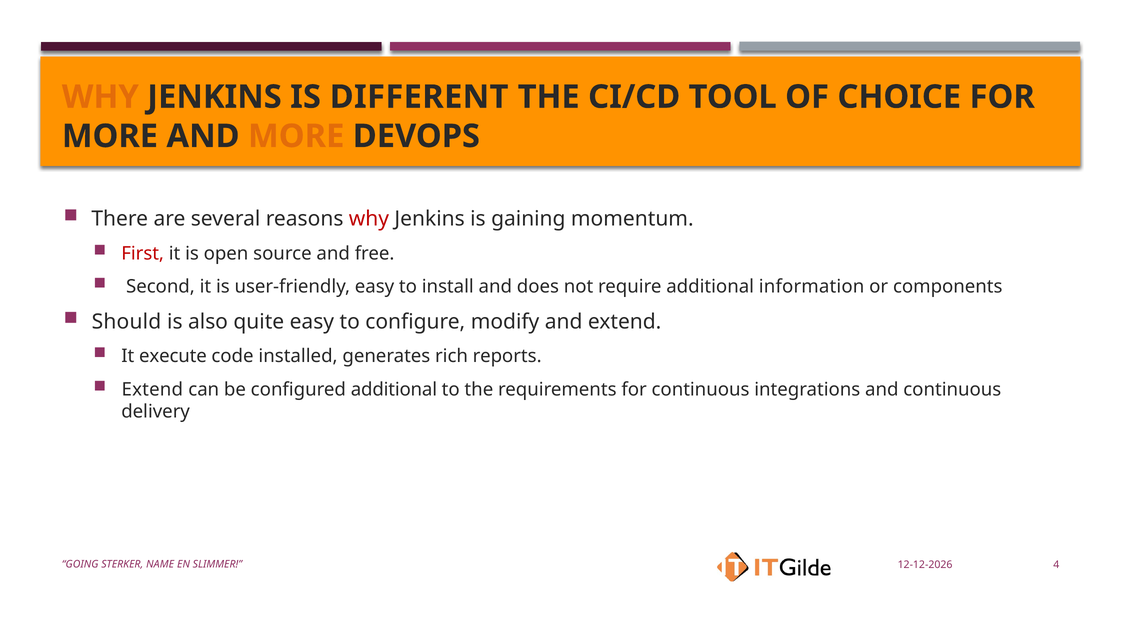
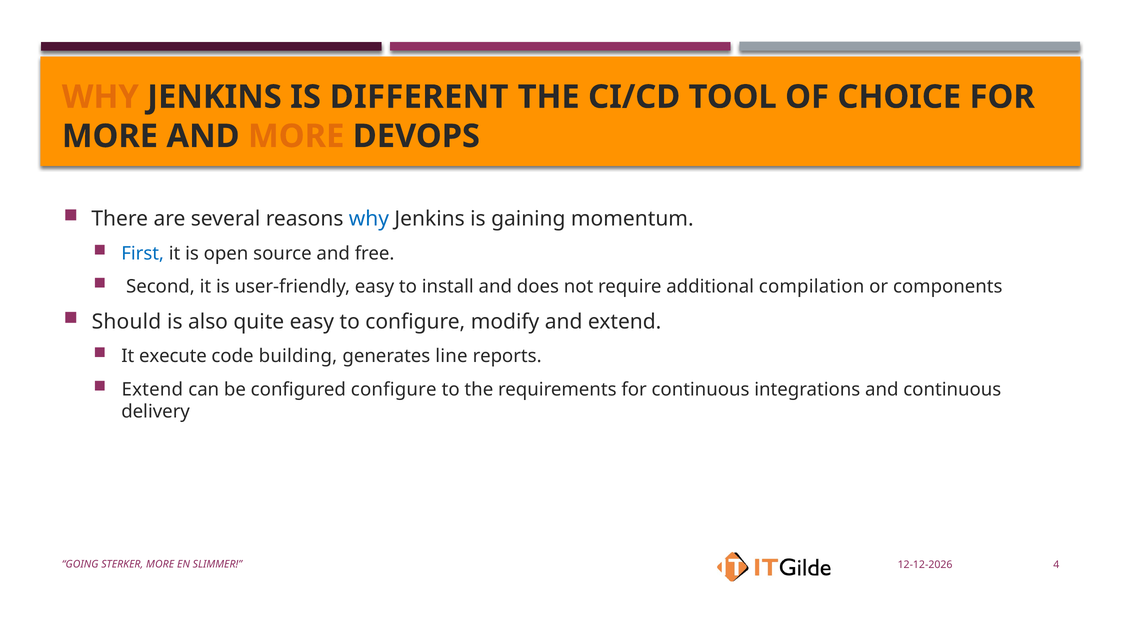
why colour: red -> blue (369, 219)
First colour: red -> blue (143, 253)
information: information -> compilation (812, 286)
installed: installed -> building (298, 356)
rich: rich -> line (451, 356)
configured additional: additional -> configure (394, 389)
STERKER NAME: NAME -> MORE (160, 564)
